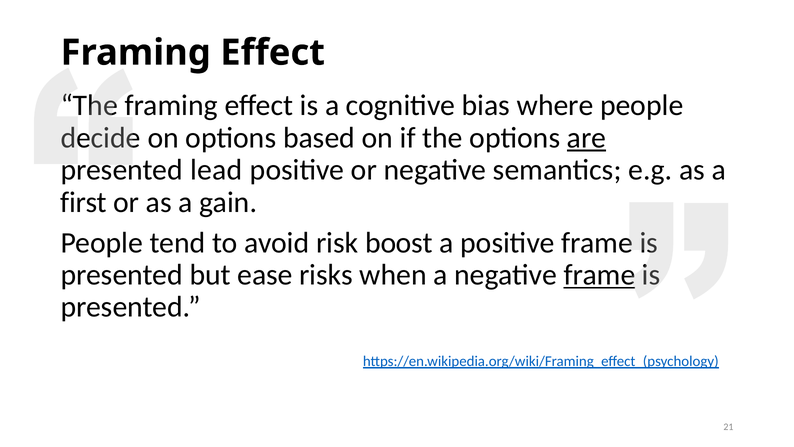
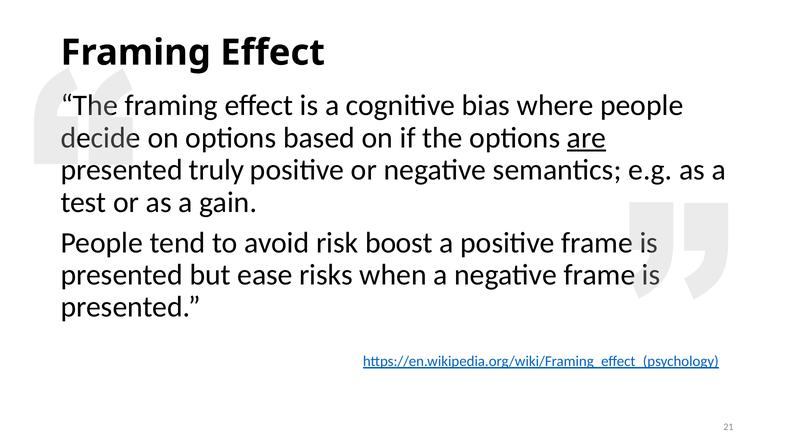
lead: lead -> truly (217, 170)
first: first -> test (83, 202)
frame underline: present -> none (599, 275)
